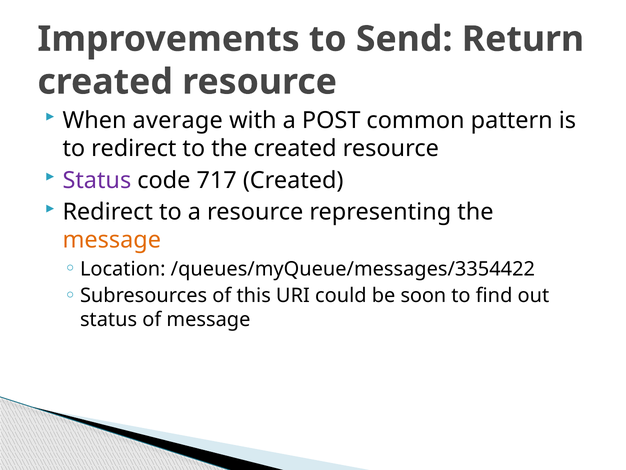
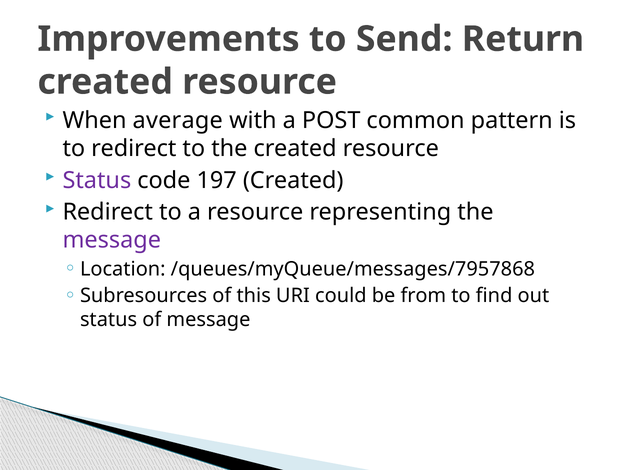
717: 717 -> 197 (217, 180)
message colour: orange -> purple (112, 240)
/queues/myQueue/messages/3354422: /queues/myQueue/messages/3354422 -> /queues/myQueue/messages/7957868 (353, 269)
soon: soon -> from (423, 295)
